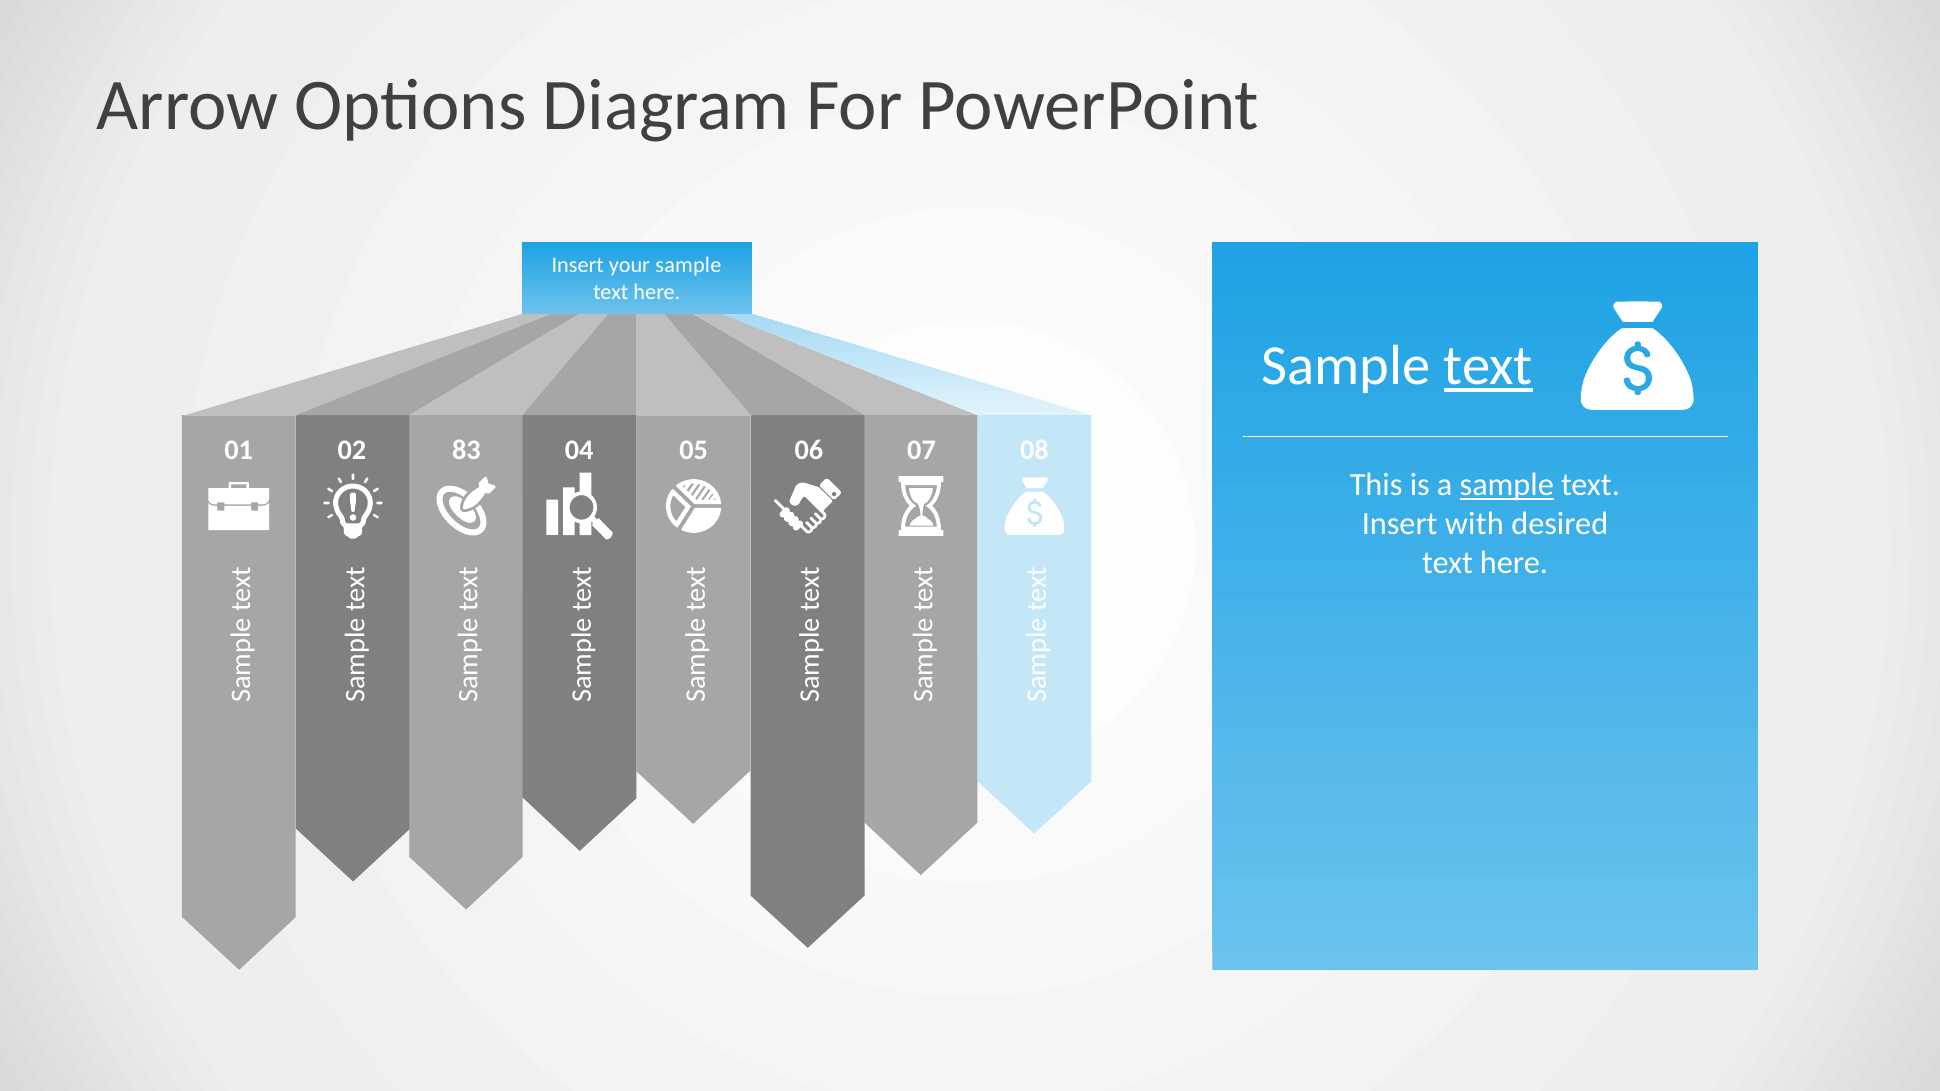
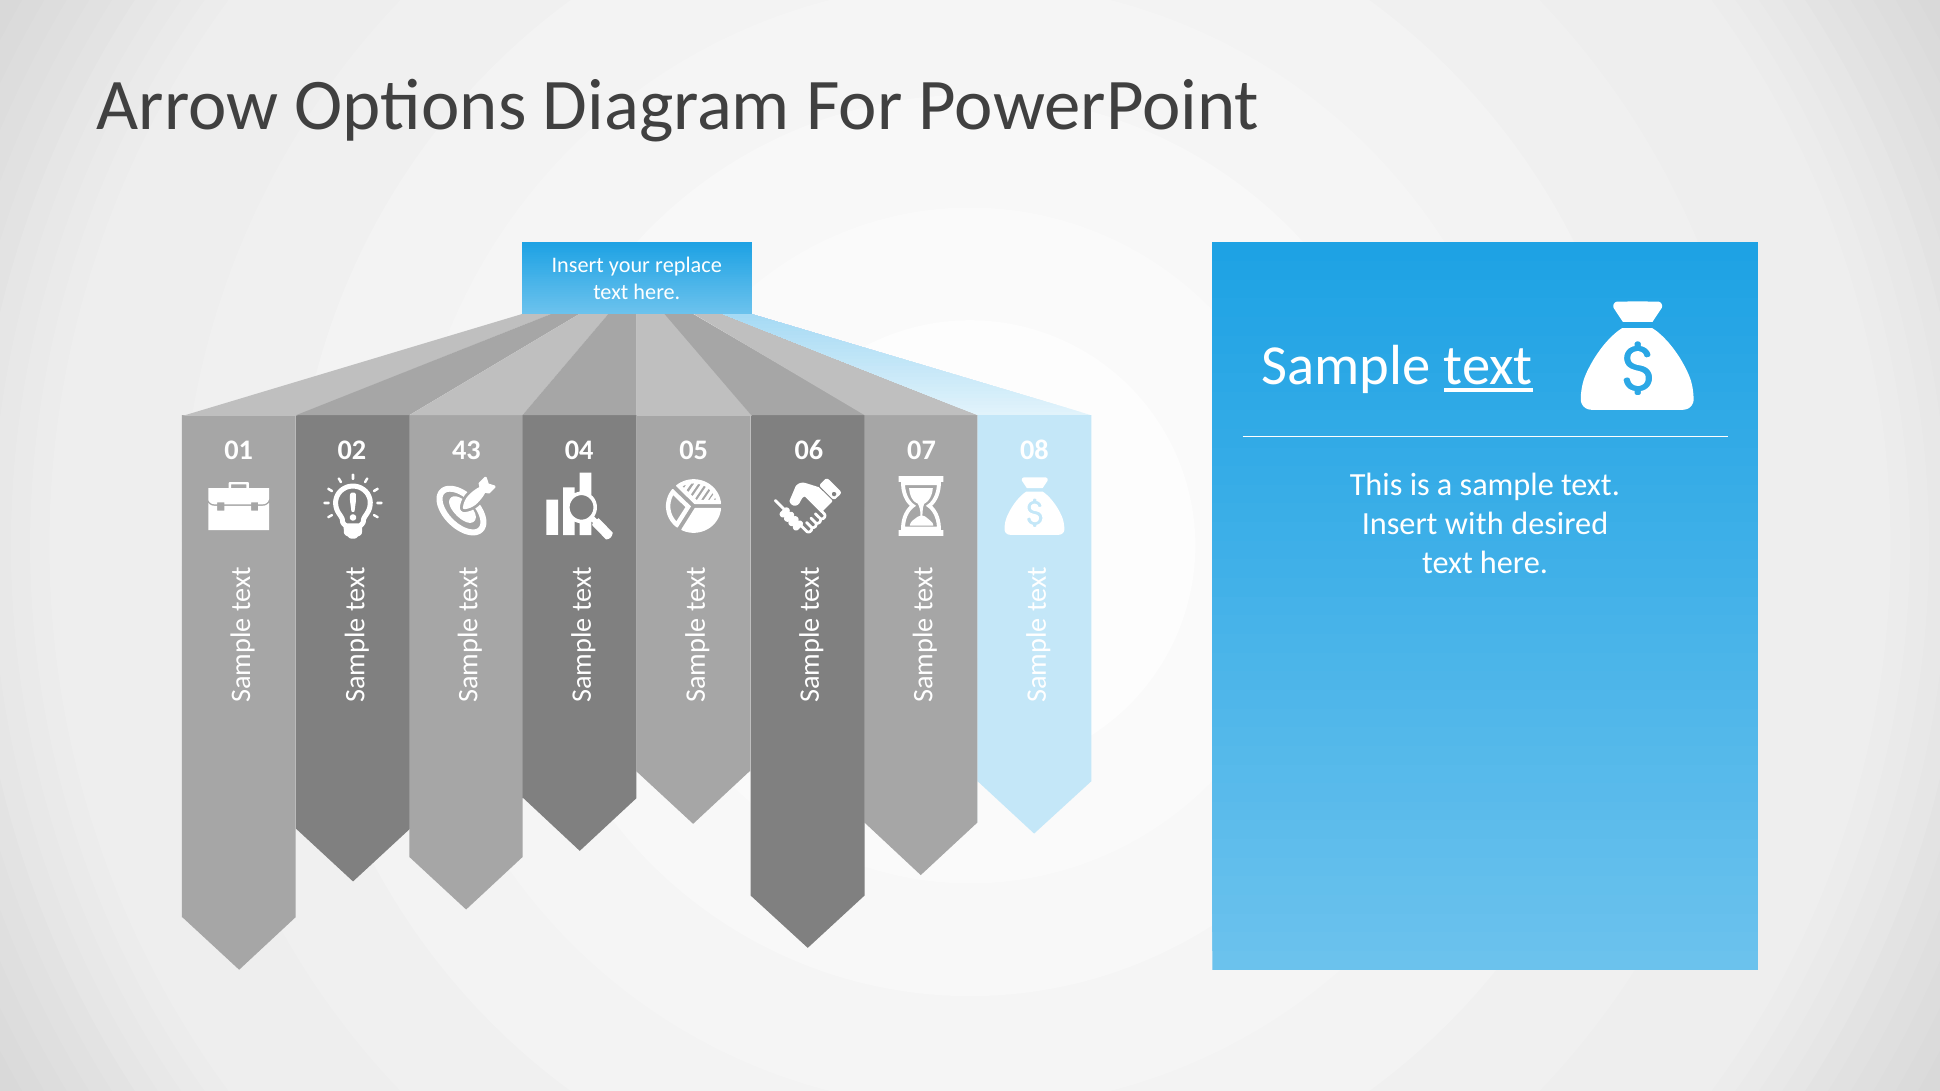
your sample: sample -> replace (688, 266)
83: 83 -> 43 (466, 451)
sample underline: present -> none (1507, 485)
